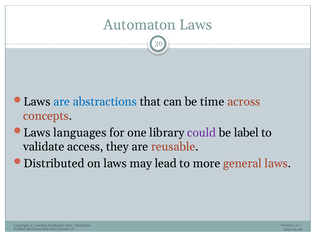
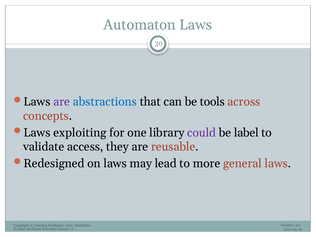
are colour: blue -> purple (62, 102)
time: time -> tools (212, 102)
languages: languages -> exploiting (80, 133)
Distributed: Distributed -> Redesigned (54, 163)
